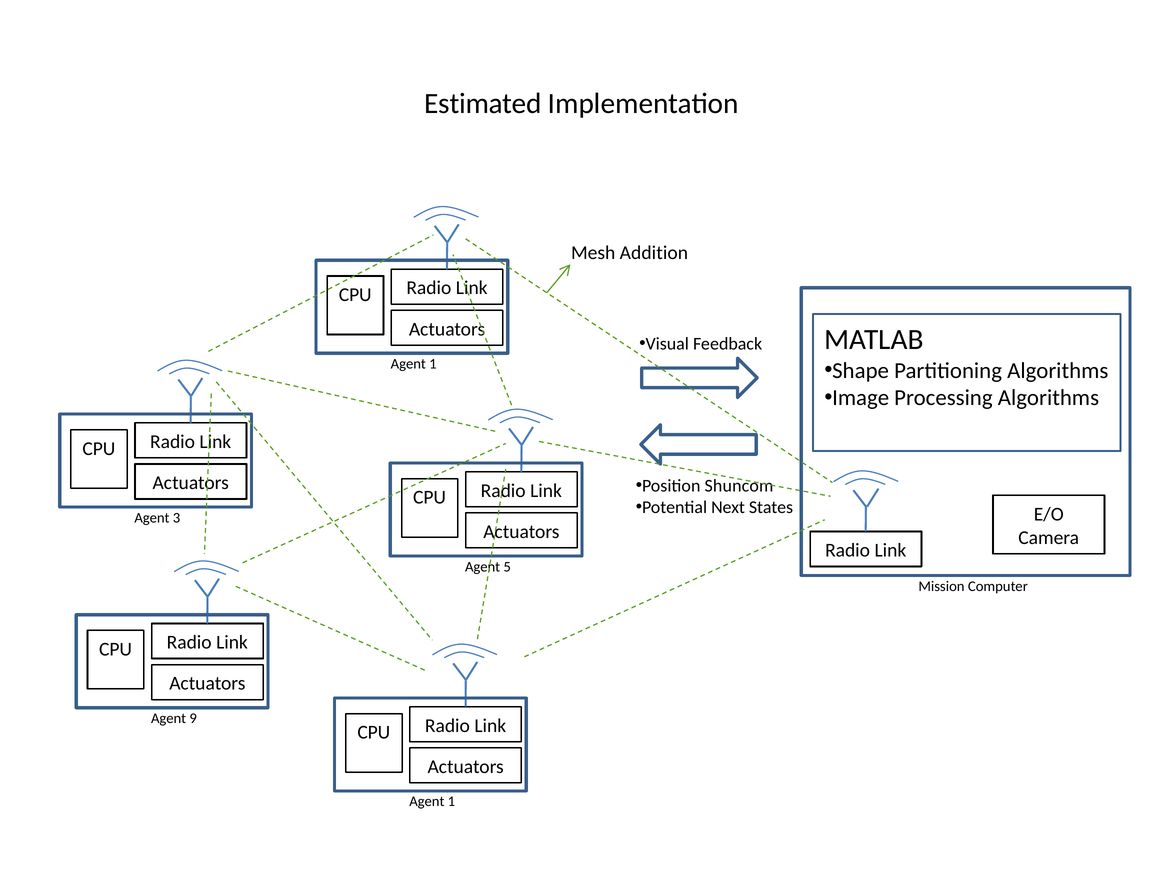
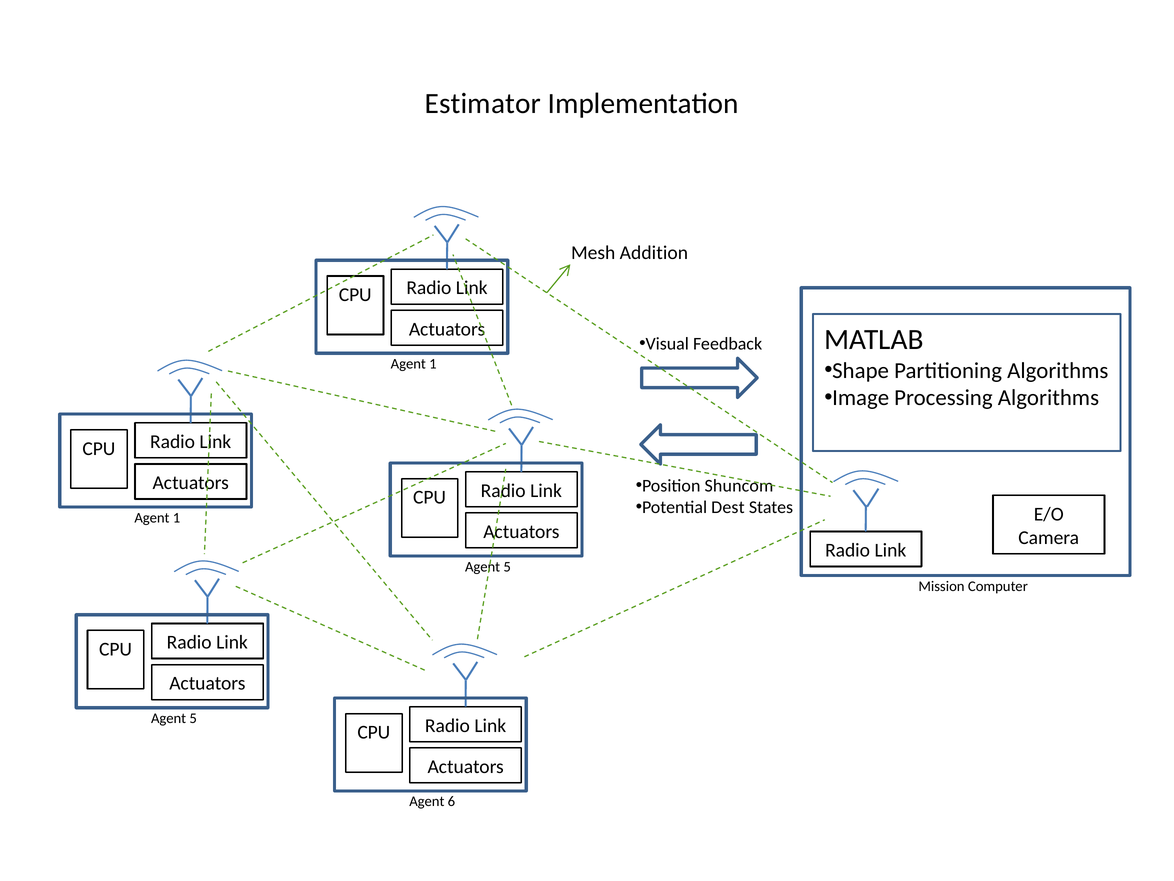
Estimated: Estimated -> Estimator (483, 104)
Next: Next -> Dest (728, 507)
3: 3 -> 1 (177, 517)
9: 9 -> 5 (193, 718)
1: 1 -> 6 (451, 801)
